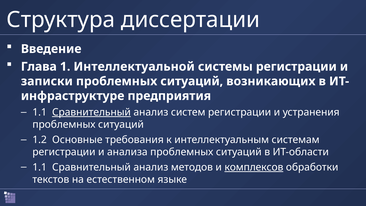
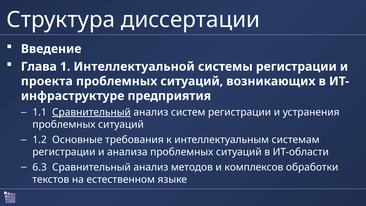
записки: записки -> проекта (47, 81)
1.1: 1.1 -> 6.3 (40, 167)
комплексов underline: present -> none (254, 167)
